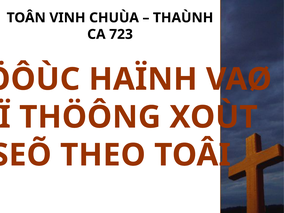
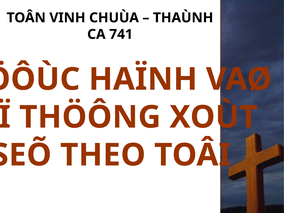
723: 723 -> 741 (121, 34)
